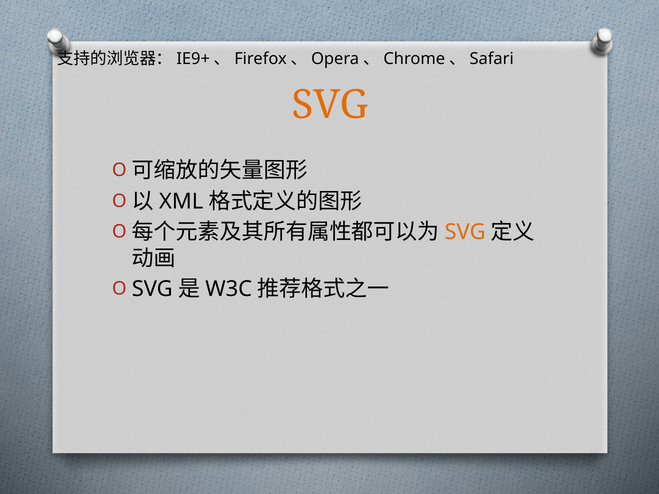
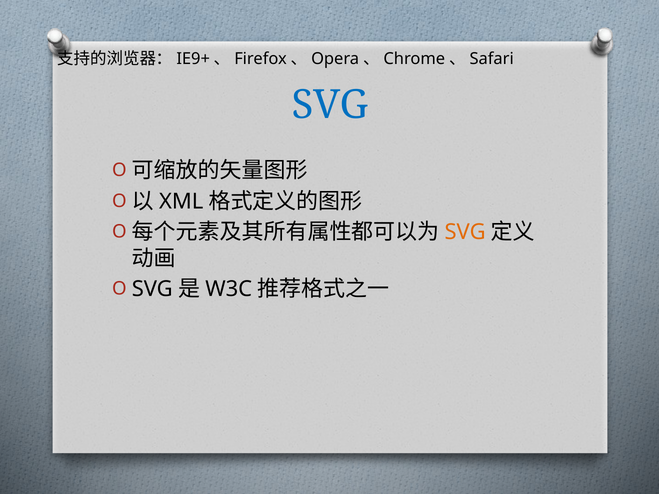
SVG colour: orange -> blue (330, 105)
